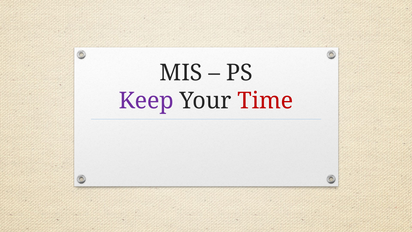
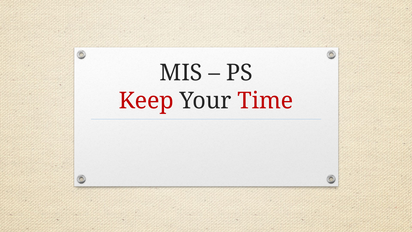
Keep colour: purple -> red (146, 101)
